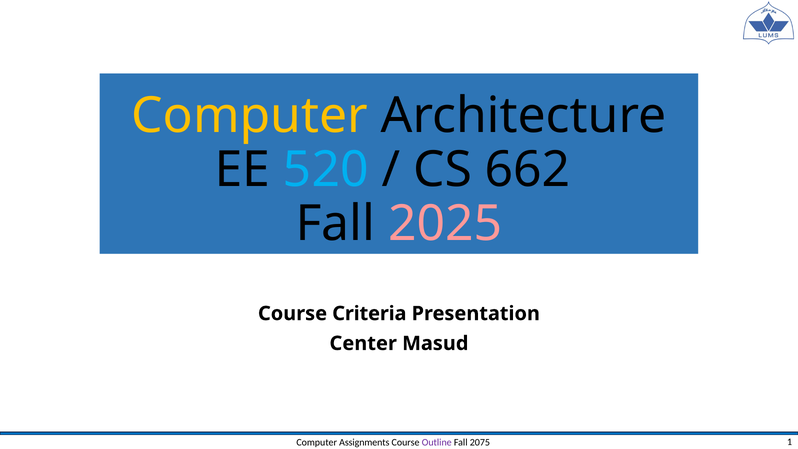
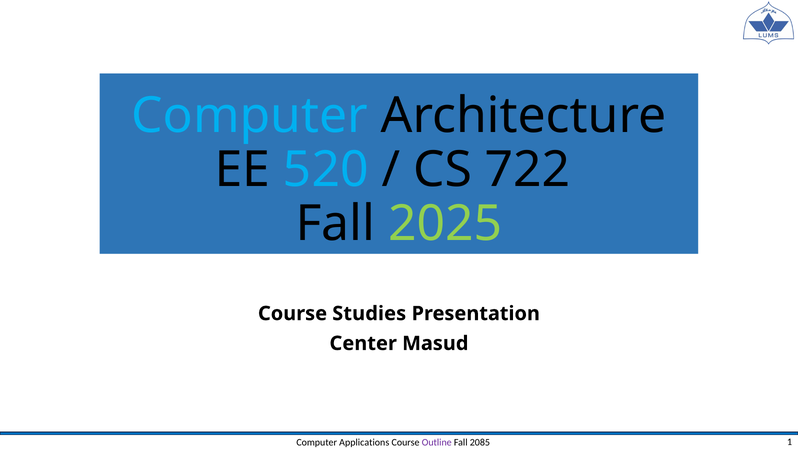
Computer colour: yellow -> light blue (250, 116)
662: 662 -> 722 (528, 170)
2025 colour: pink -> light green (445, 224)
Criteria: Criteria -> Studies (369, 313)
Assignments: Assignments -> Applications (364, 442)
2075: 2075 -> 2085 (480, 442)
